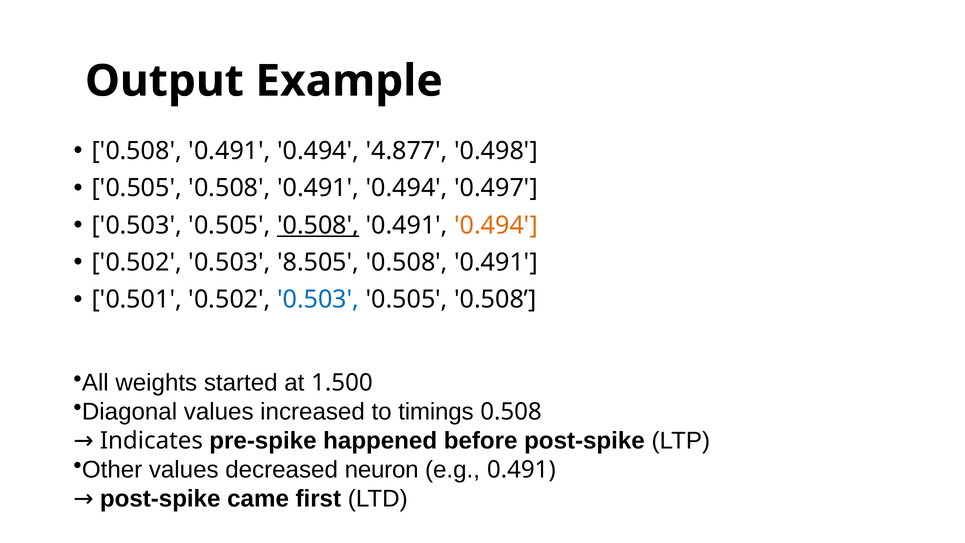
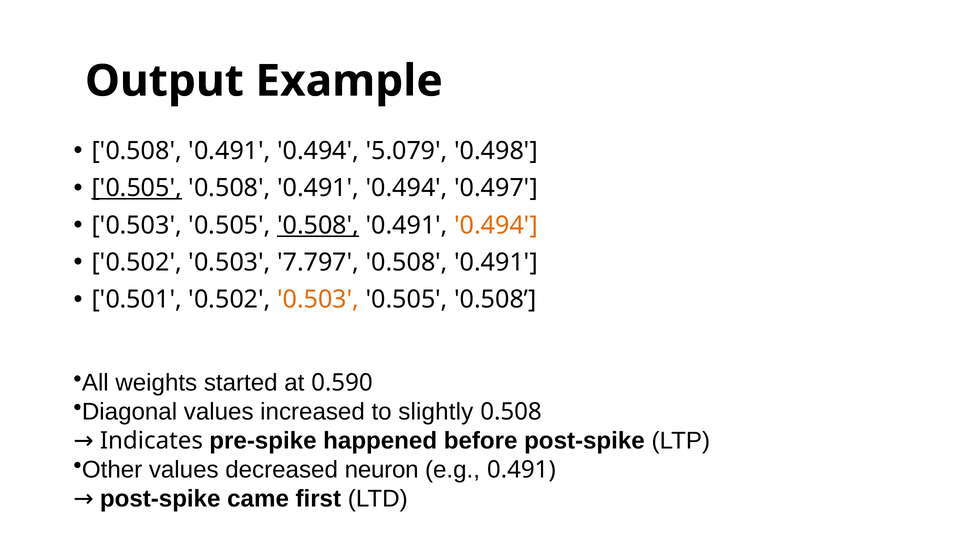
4.877: 4.877 -> 5.079 (407, 151)
0.505 underline: none -> present (137, 188)
8.505: 8.505 -> 7.797 (318, 262)
0.503 colour: blue -> orange (318, 300)
1.500: 1.500 -> 0.590 (342, 383)
timings: timings -> slightly (436, 412)
